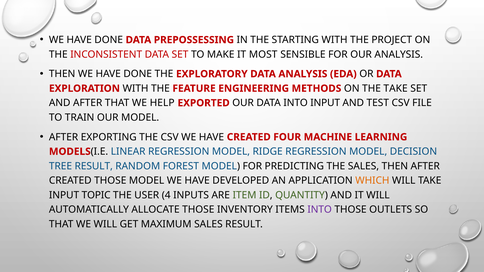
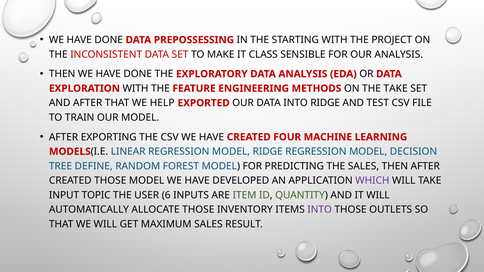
MOST: MOST -> CLASS (263, 54)
INTO INPUT: INPUT -> RIDGE (325, 103)
TREE RESULT: RESULT -> DEFINE (94, 166)
WHICH colour: orange -> purple (372, 181)
4: 4 -> 6 (166, 195)
